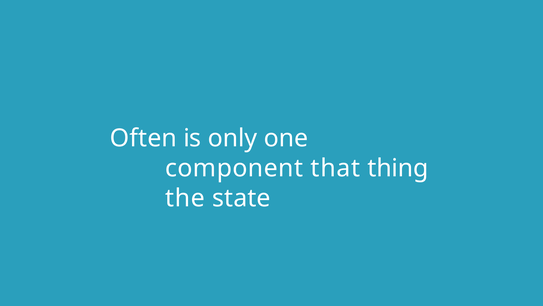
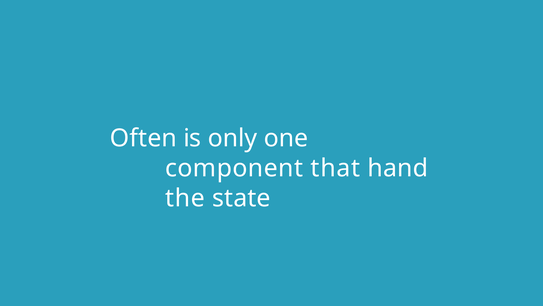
thing: thing -> hand (398, 168)
